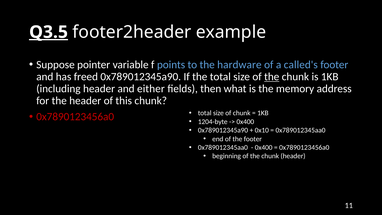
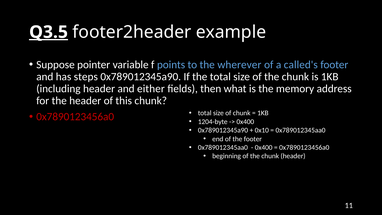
hardware: hardware -> wherever (239, 65)
freed: freed -> steps (86, 77)
the underline: present -> none (272, 77)
